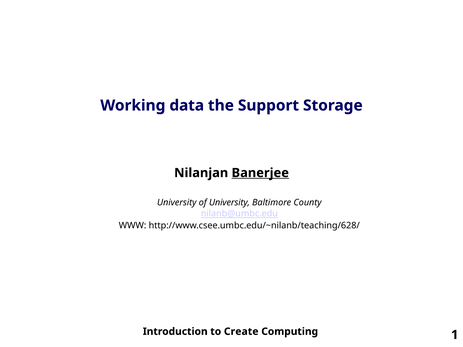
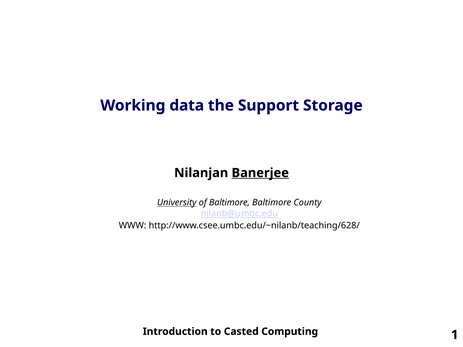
University underline: none -> present (177, 203)
of University: University -> Baltimore (229, 203)
Create: Create -> Casted (241, 332)
